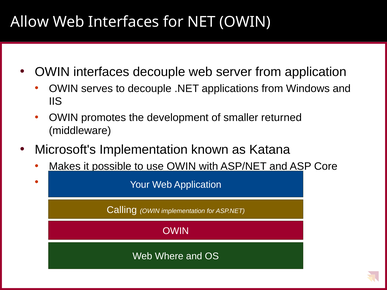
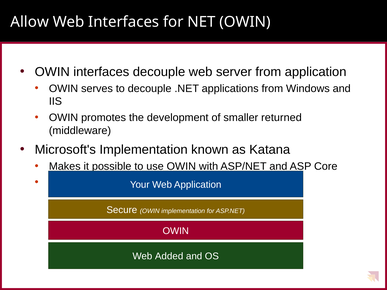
Calling: Calling -> Secure (122, 210)
Where: Where -> Added (169, 256)
